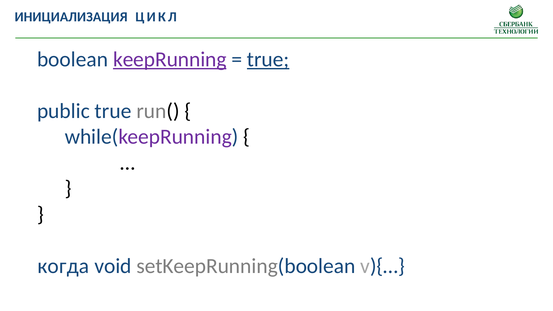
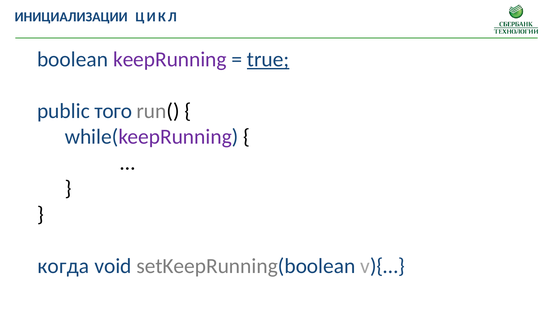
ИНИЦИАЛИЗАЦИЯ: ИНИЦИАЛИЗАЦИЯ -> ИНИЦИАЛИЗАЦИИ (71, 17)
keepRunning underline: present -> none (170, 59)
public true: true -> того (113, 111)
